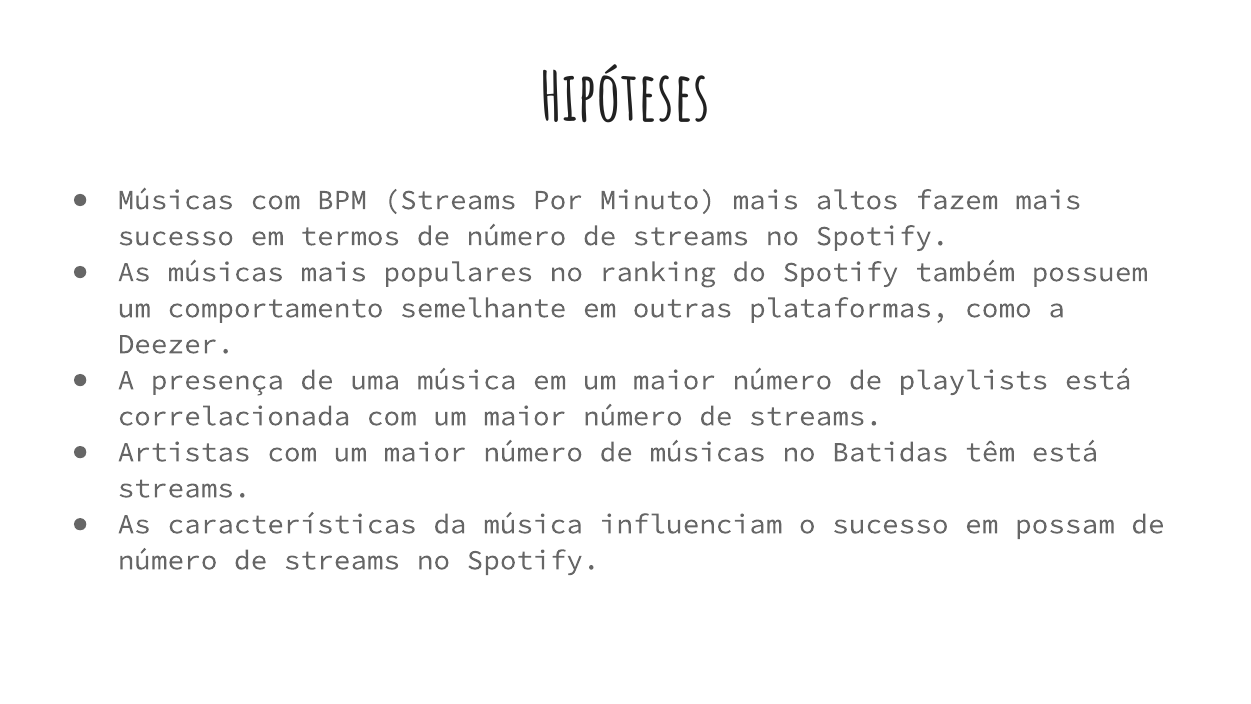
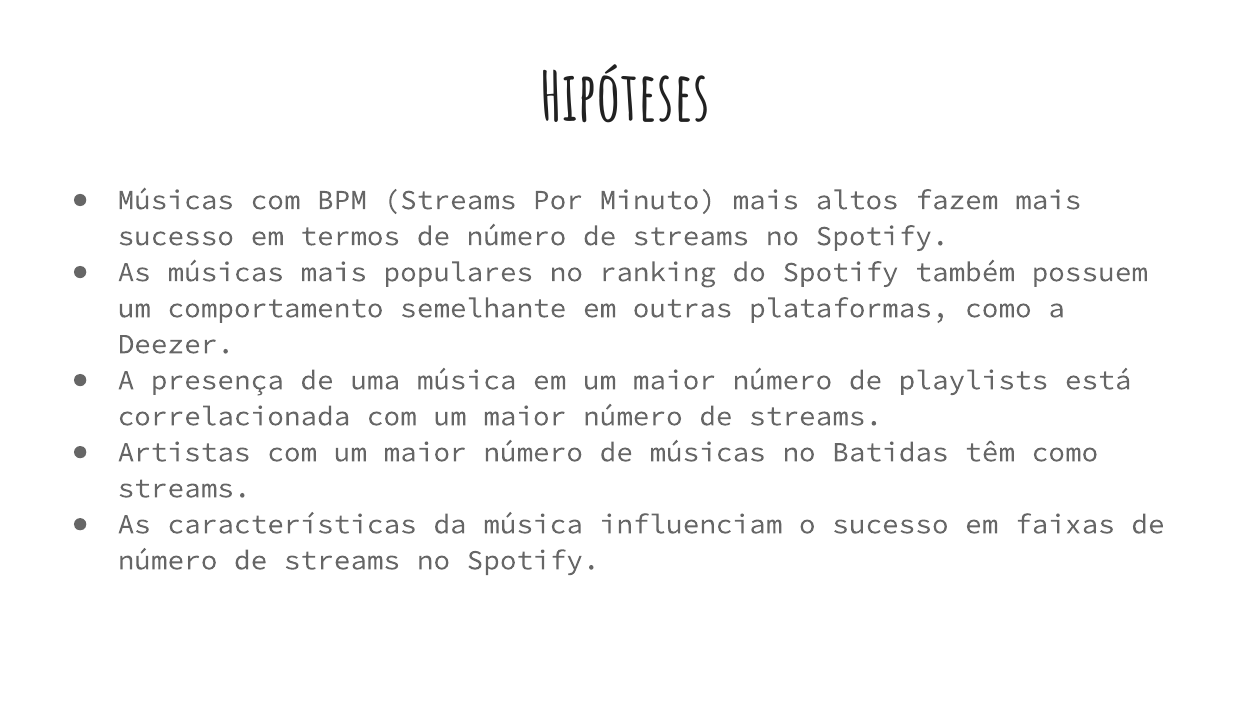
têm está: está -> como (1065, 452)
possam: possam -> faixas (1065, 524)
